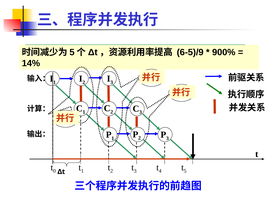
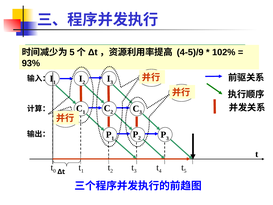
6-5)/9: 6-5)/9 -> 4-5)/9 (190, 52)
900%: 900% -> 102% (224, 52)
14%: 14% -> 93% (31, 63)
